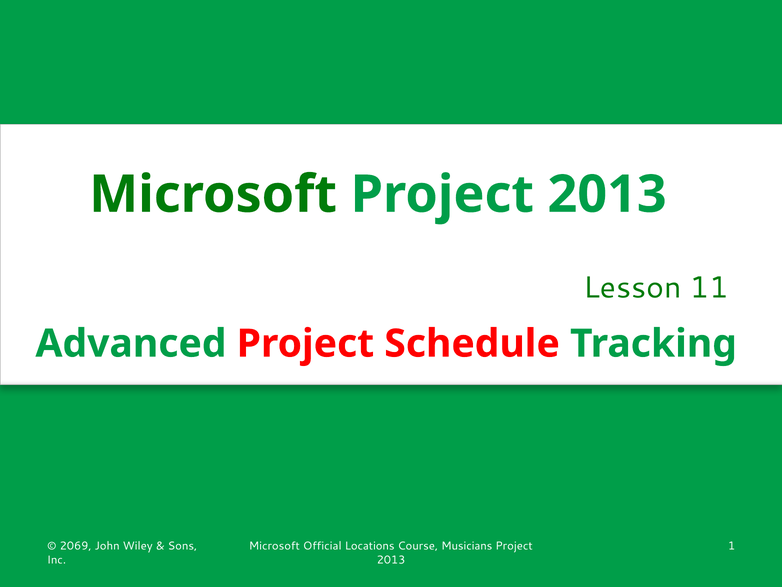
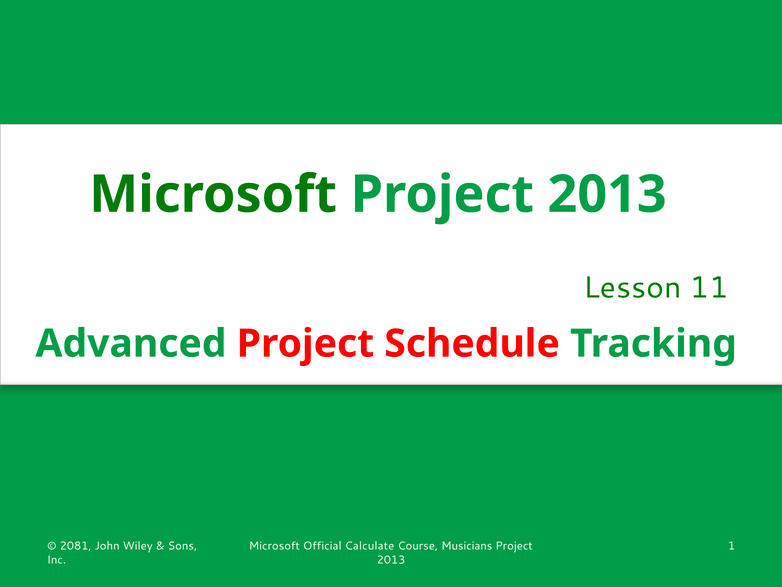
2069: 2069 -> 2081 (76, 546)
Locations: Locations -> Calculate (370, 546)
